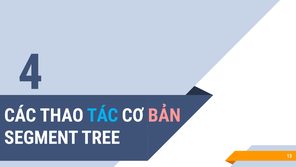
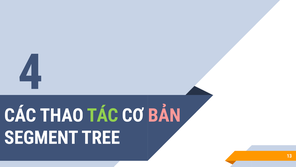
TÁC colour: light blue -> light green (103, 115)
